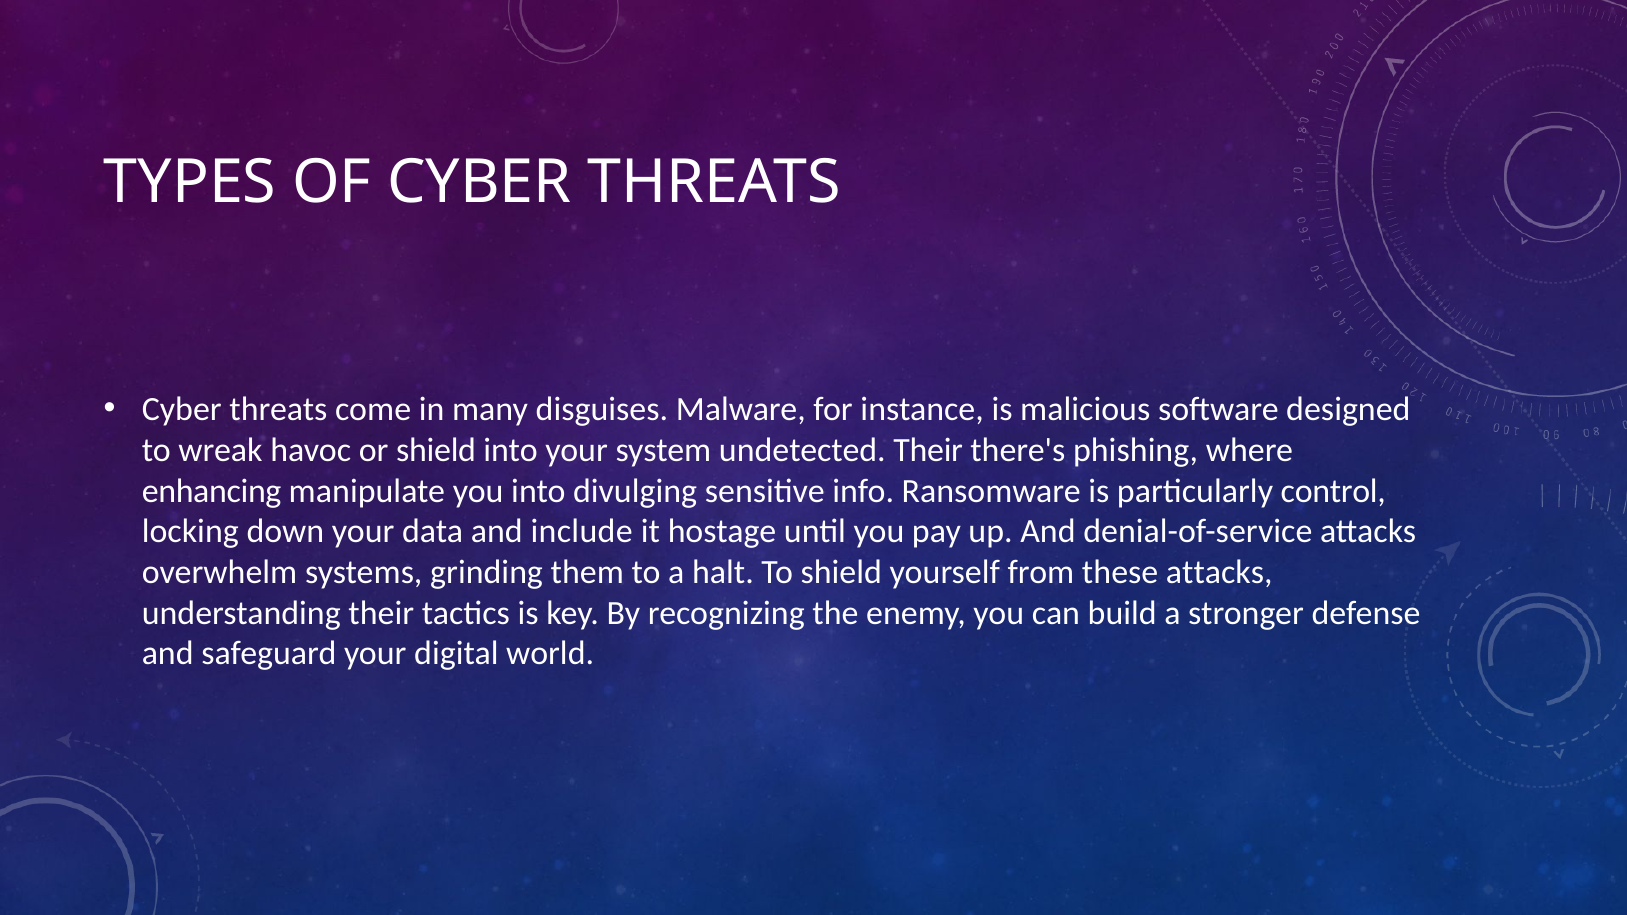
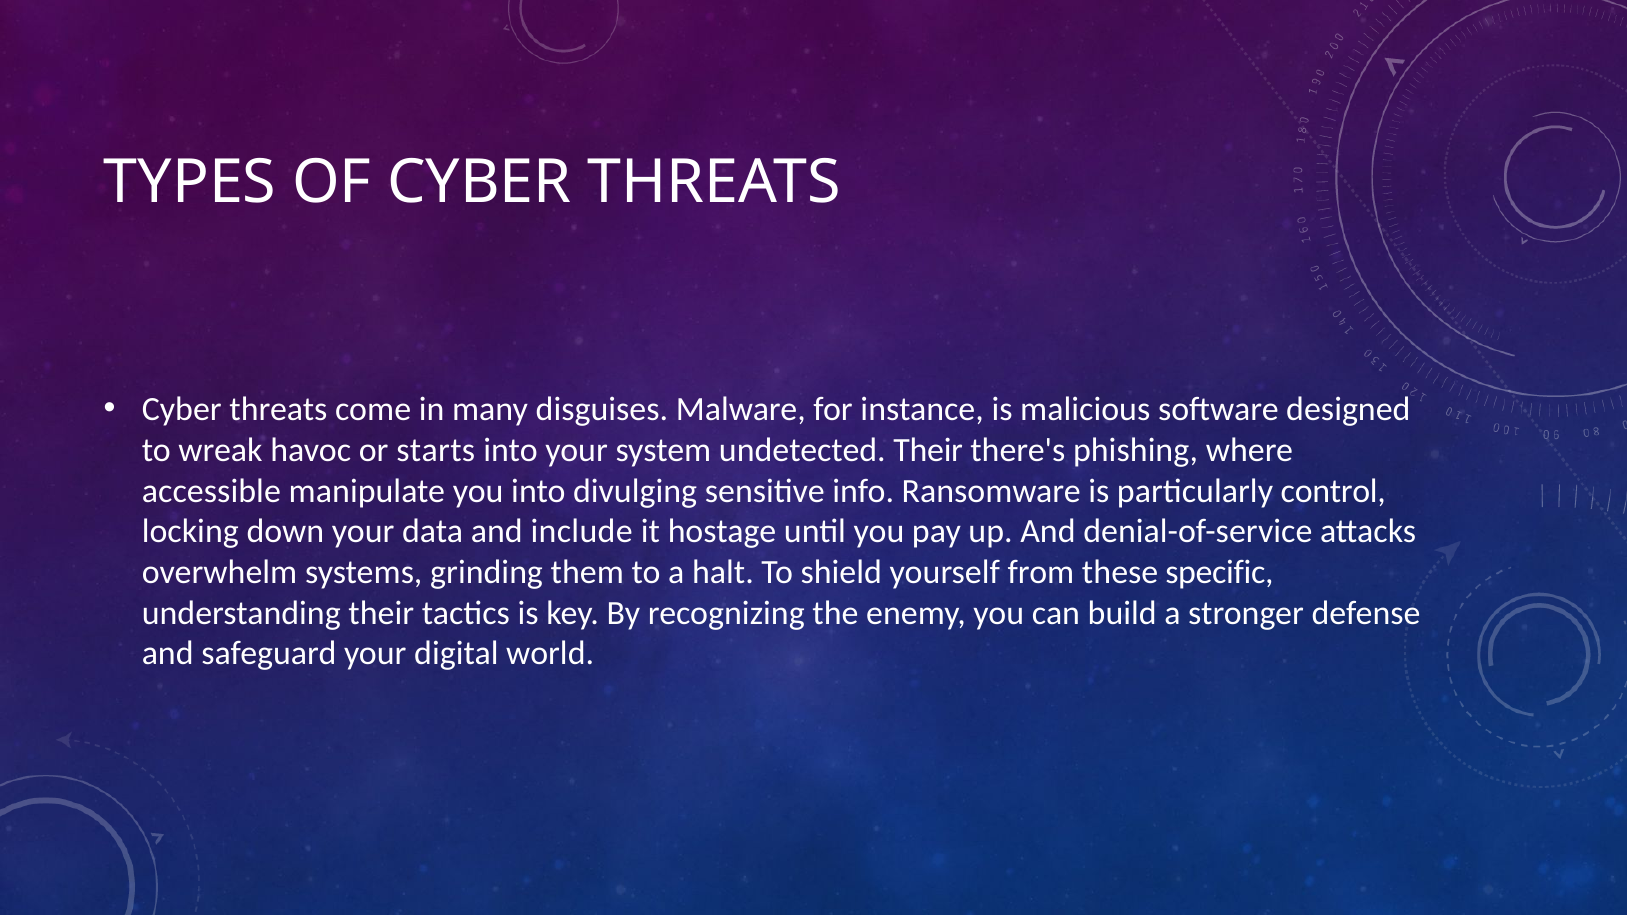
or shield: shield -> starts (436, 450)
enhancing: enhancing -> accessible (211, 491)
these attacks: attacks -> specific (1219, 572)
